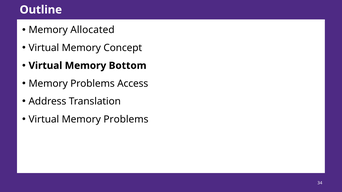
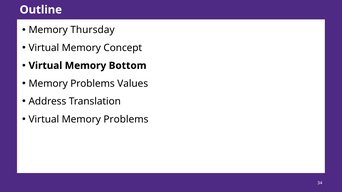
Allocated: Allocated -> Thursday (92, 30)
Access: Access -> Values (133, 84)
